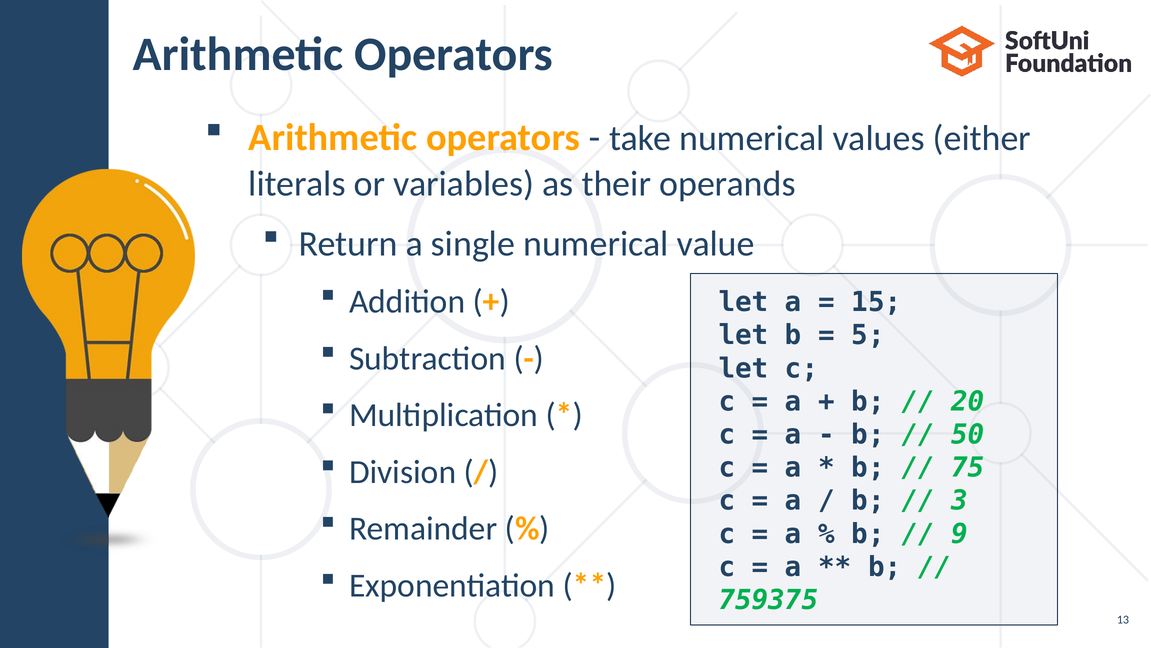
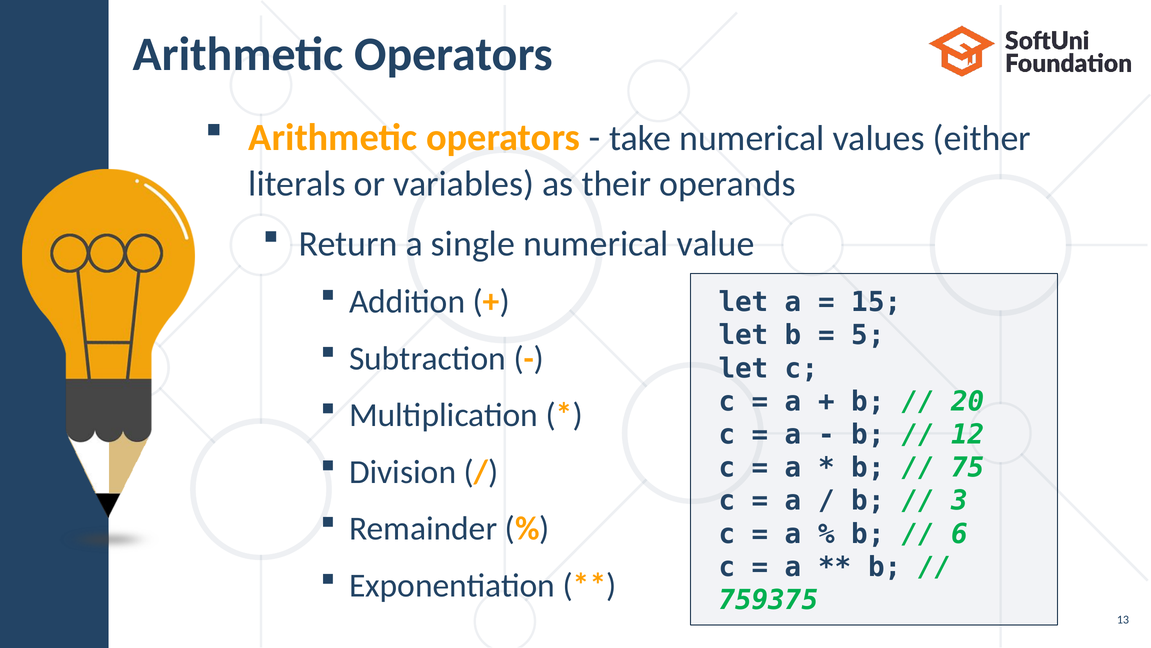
50: 50 -> 12 (968, 434)
9: 9 -> 6 (960, 534)
